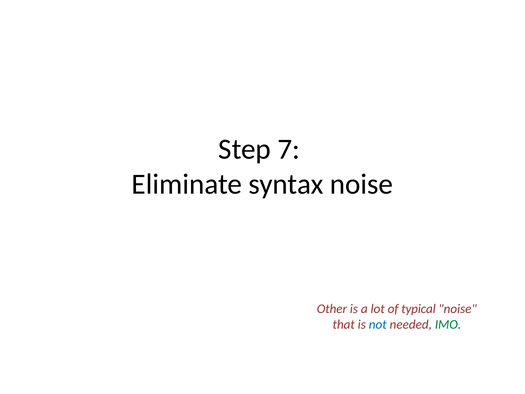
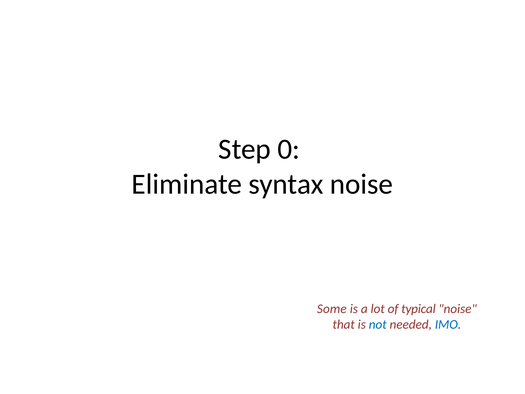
7: 7 -> 0 (289, 149)
Other: Other -> Some (332, 309)
IMO colour: green -> blue (448, 324)
